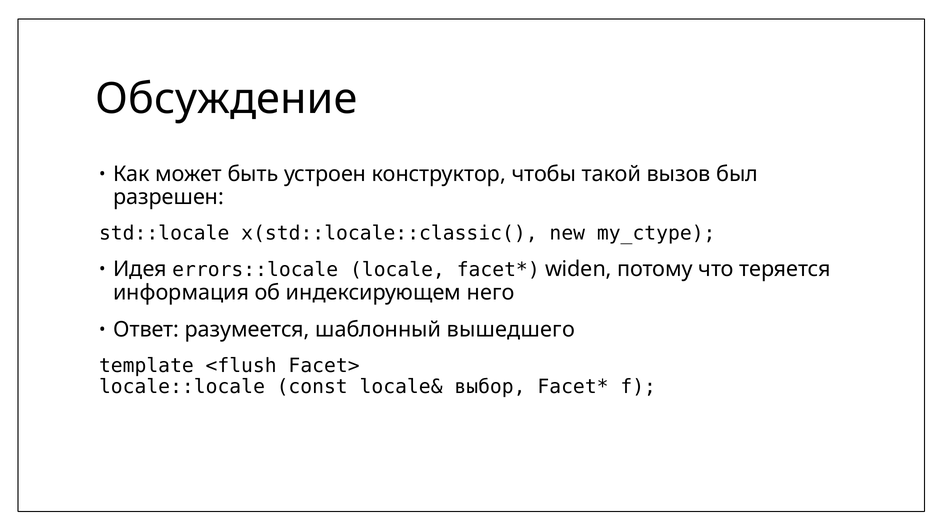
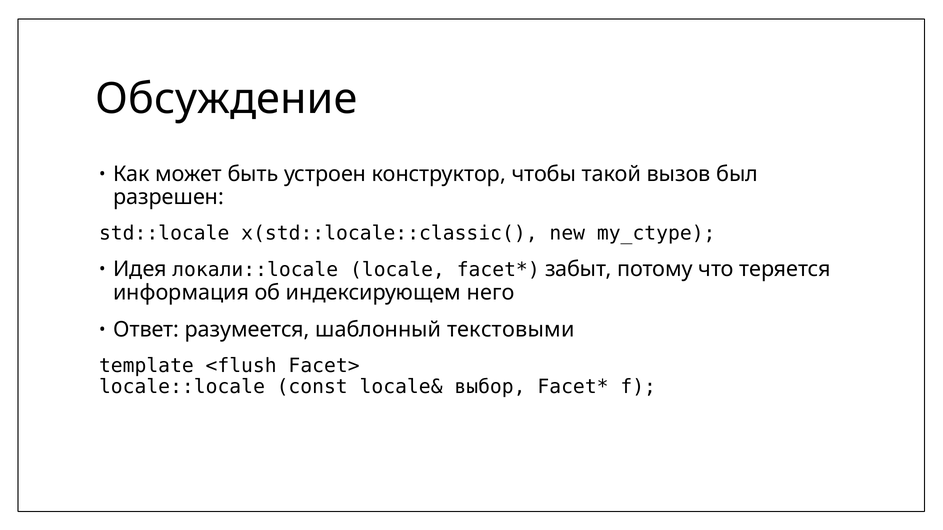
errors::locale: errors::locale -> локали::locale (255, 270)
widen: widen -> забыт (578, 270)
вышедшего: вышедшего -> текстовыми (511, 330)
